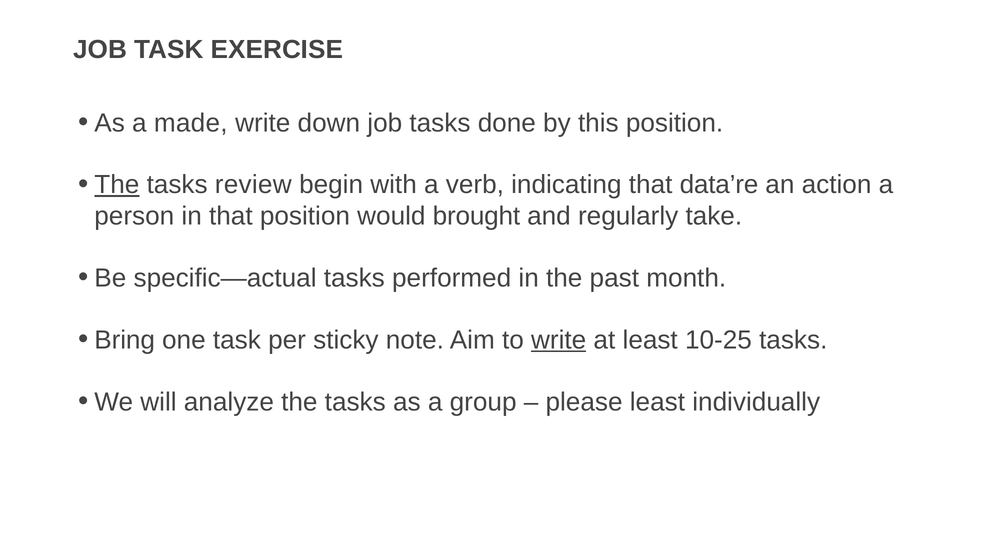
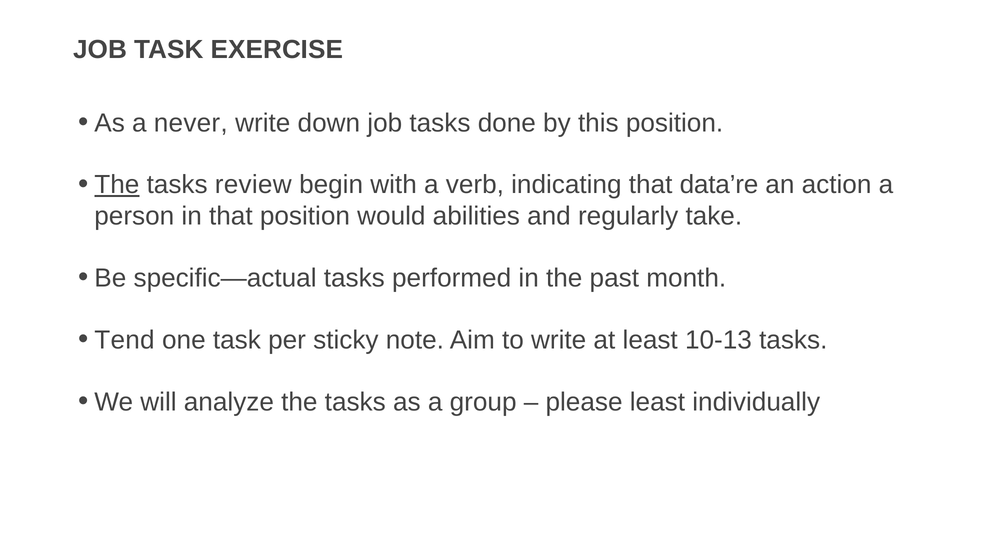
made: made -> never (191, 123)
brought: brought -> abilities (476, 216)
Bring: Bring -> Tend (124, 340)
write underline: present -> none (559, 340)
10-25: 10-25 -> 10-13 (718, 340)
